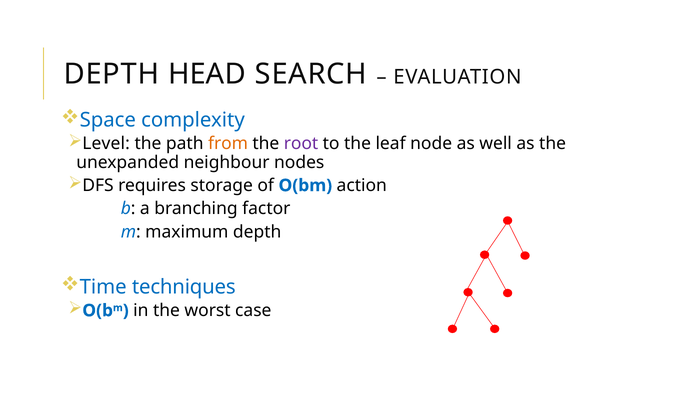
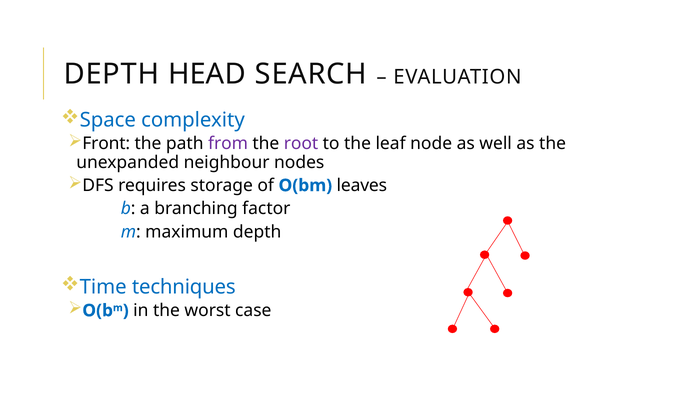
Level: Level -> Front (106, 143)
from colour: orange -> purple (228, 143)
action: action -> leaves (362, 185)
